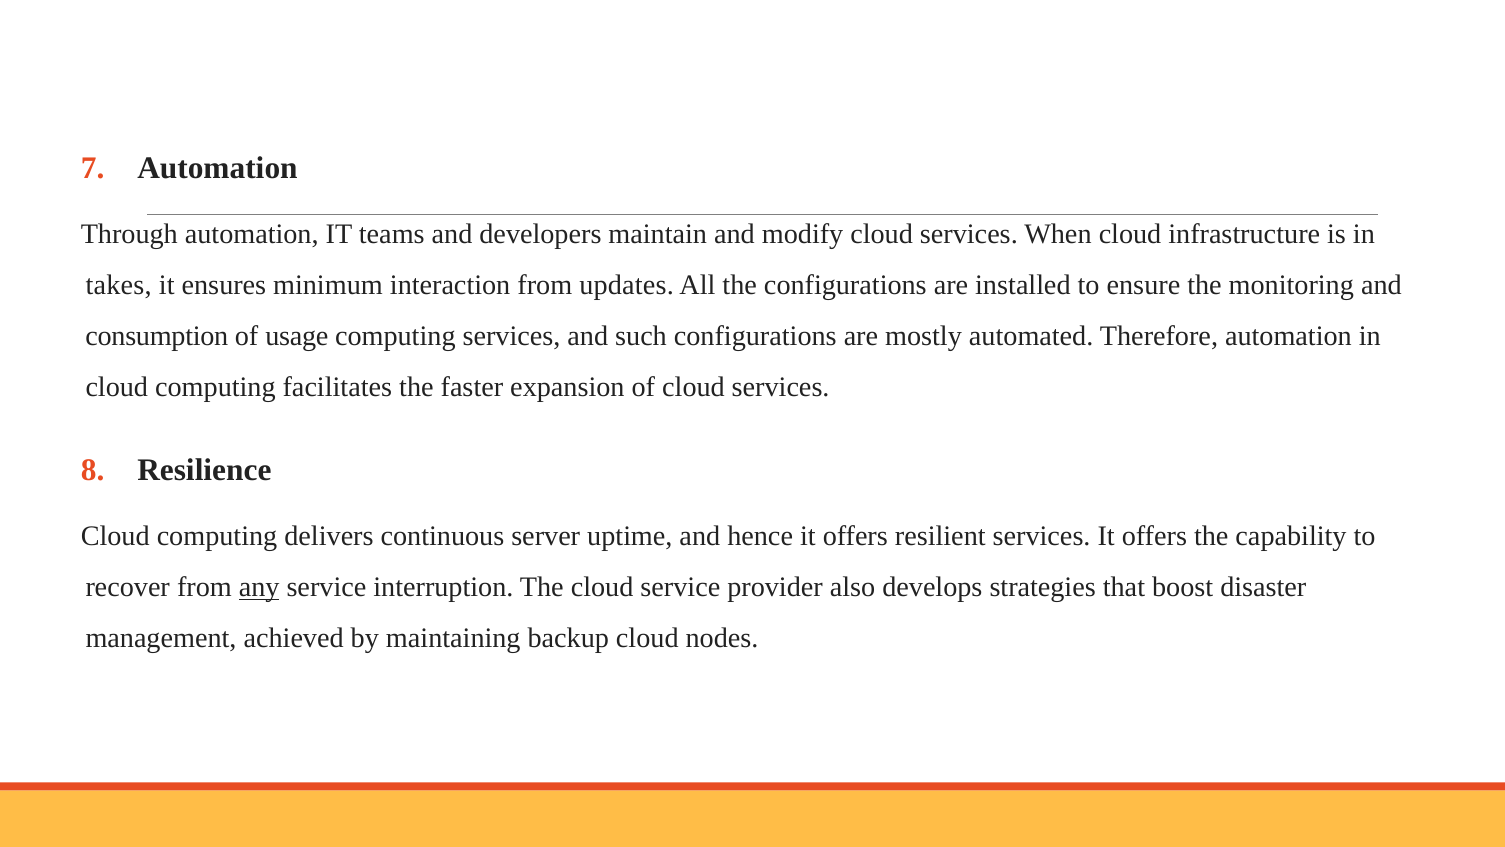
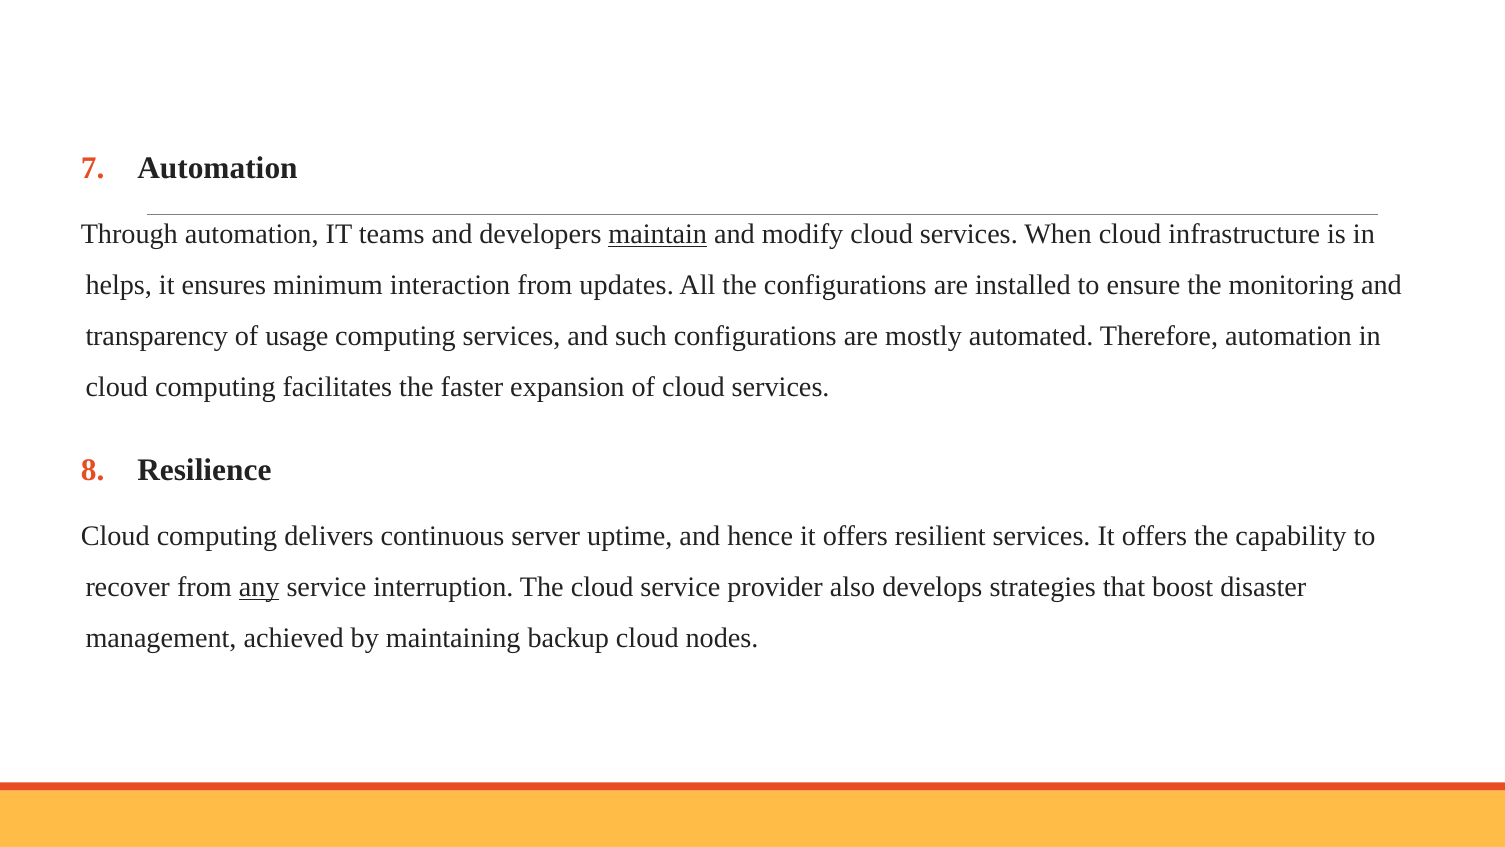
maintain underline: none -> present (658, 234)
takes: takes -> helps (119, 285)
consumption: consumption -> transparency (157, 336)
